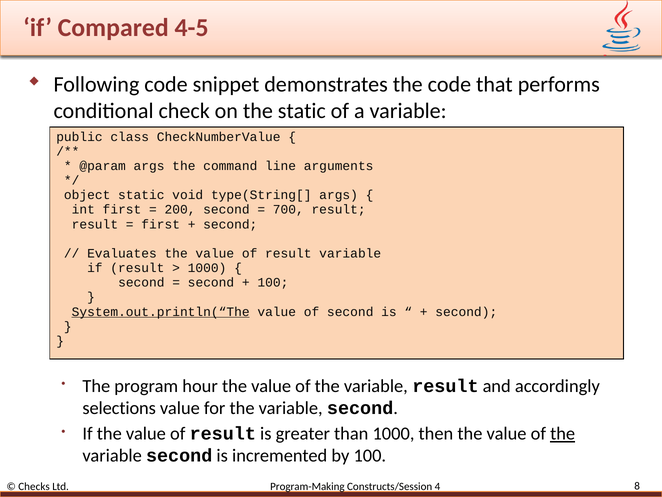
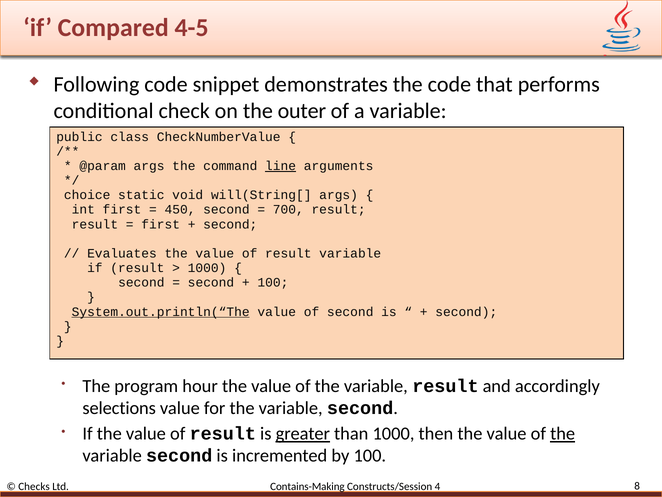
the static: static -> outer (302, 111)
line underline: none -> present (281, 166)
object: object -> choice (87, 195)
type(String[: type(String[ -> will(String[ (261, 195)
200: 200 -> 450 (180, 209)
greater underline: none -> present (303, 433)
Program-Making: Program-Making -> Contains-Making (307, 486)
